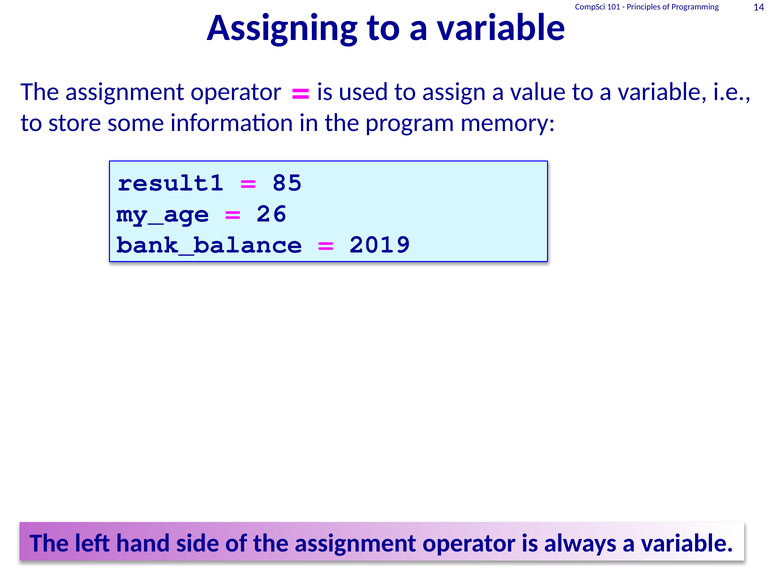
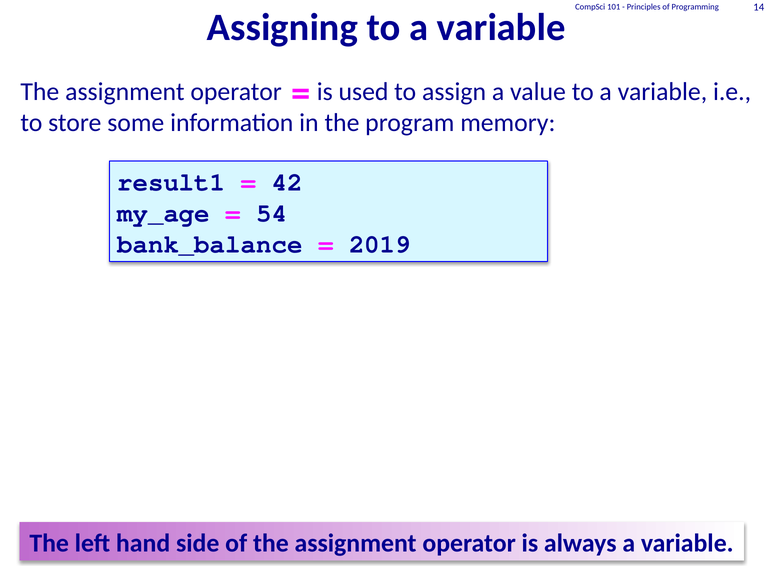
85: 85 -> 42 (287, 182)
26: 26 -> 54 (272, 213)
